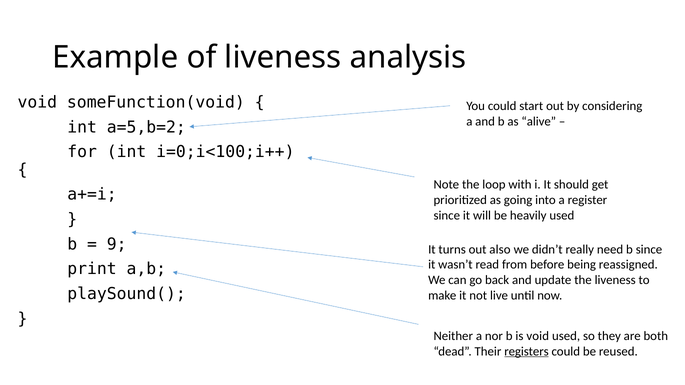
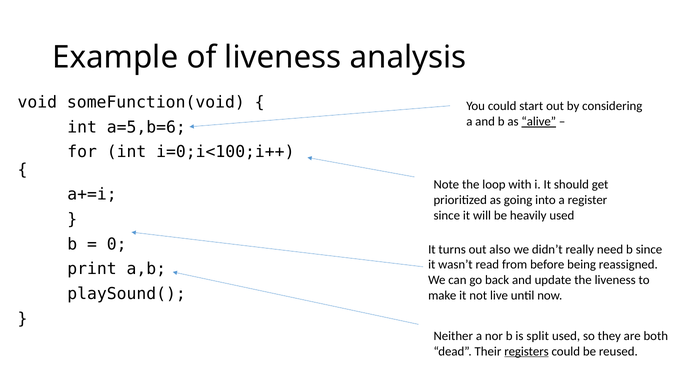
alive underline: none -> present (539, 122)
a=5,b=2: a=5,b=2 -> a=5,b=6 (146, 127)
9: 9 -> 0 (117, 244)
is void: void -> split (538, 336)
